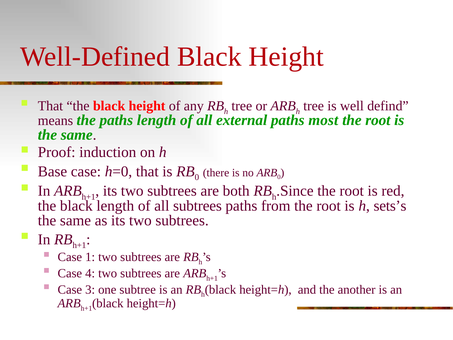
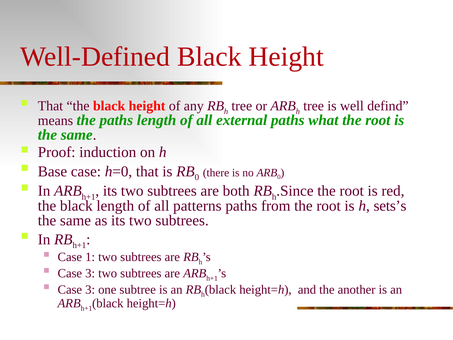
most: most -> what (323, 120)
all subtrees: subtrees -> patterns (197, 206)
4: 4 -> 3 (90, 273)
